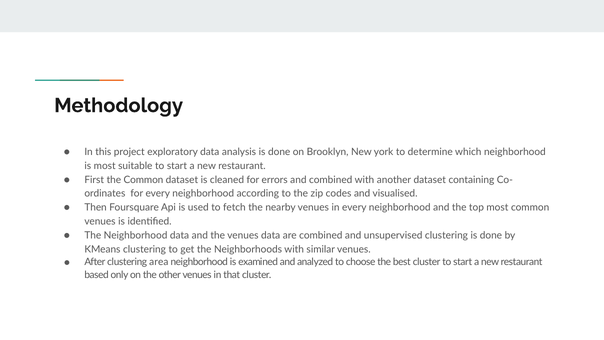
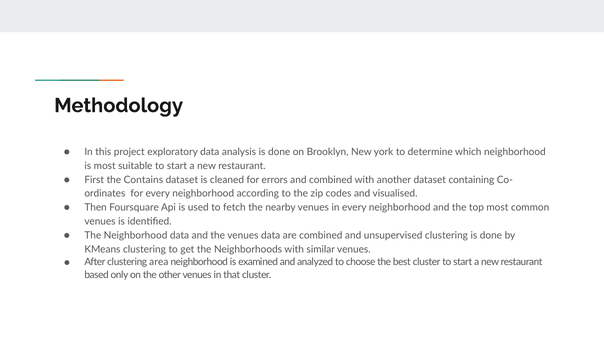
the Common: Common -> Contains (143, 180)
